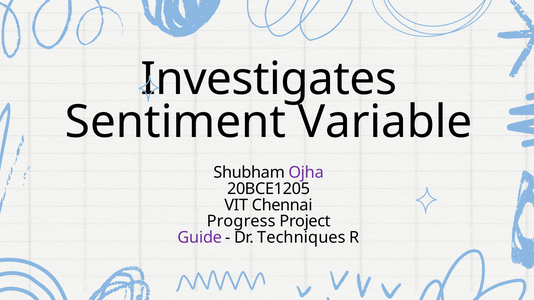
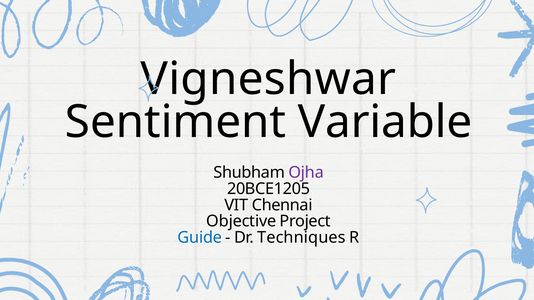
Investigates: Investigates -> Vigneshwar (268, 79)
Progress: Progress -> Objective (241, 222)
Guide colour: purple -> blue (200, 238)
